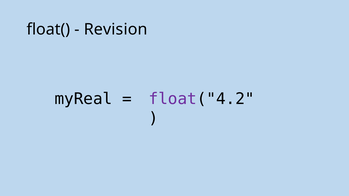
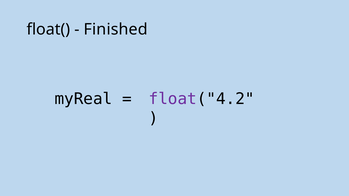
Revision: Revision -> Finished (116, 29)
